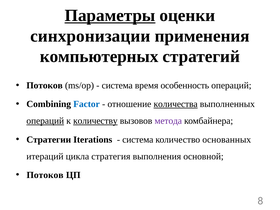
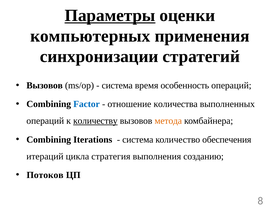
синхронизации: синхронизации -> компьютерных (90, 36)
компьютерных: компьютерных -> синхронизации (99, 57)
Потоков: Потоков -> Вызовов (45, 85)
количества underline: present -> none (176, 104)
операций underline: present -> none (45, 121)
метода colour: purple -> orange (168, 121)
Стратегии: Стратегии -> Combining (49, 140)
основанных: основанных -> обеспечения (227, 140)
основной: основной -> созданию (204, 156)
